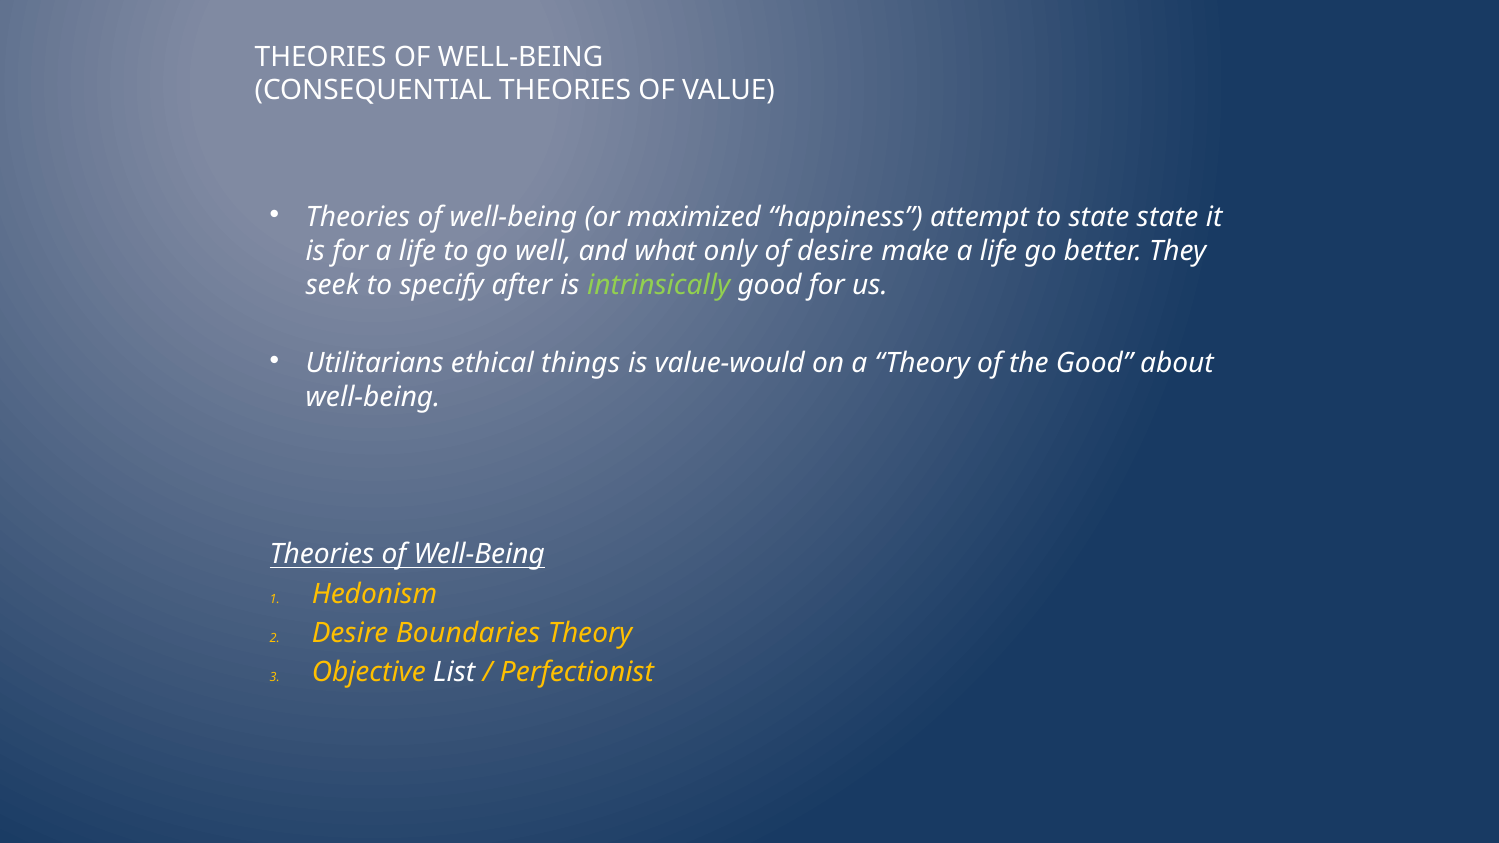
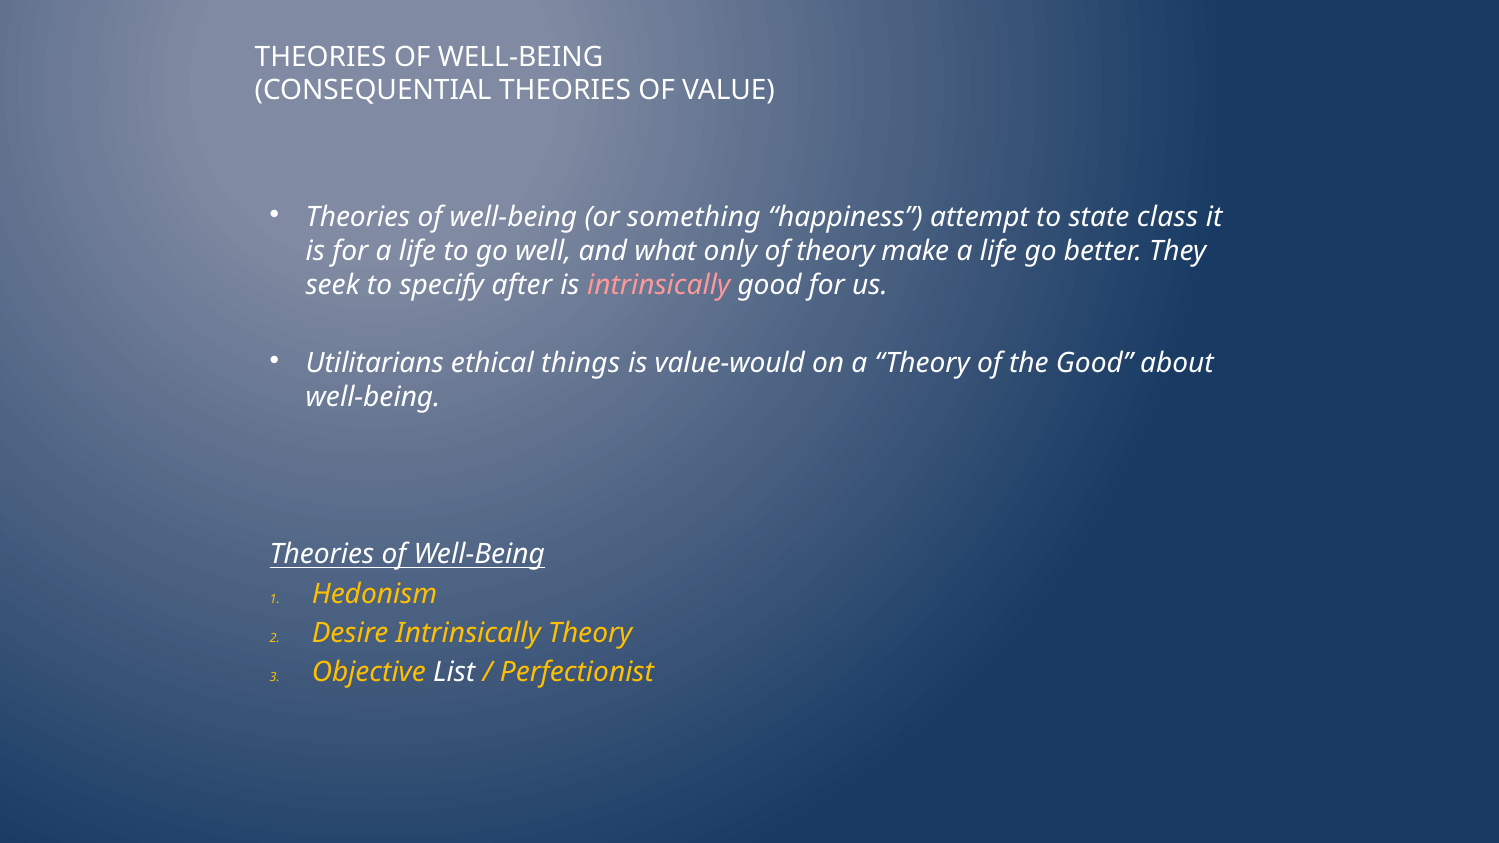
maximized: maximized -> something (694, 217)
state state: state -> class (1167, 217)
of desire: desire -> theory (836, 251)
intrinsically colour: light green -> pink (659, 285)
Desire Boundaries: Boundaries -> Intrinsically (468, 633)
